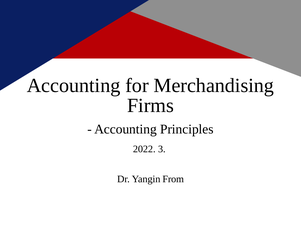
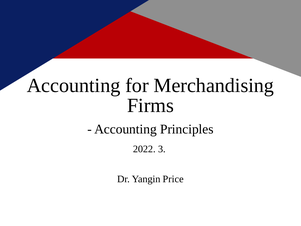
From: From -> Price (173, 179)
